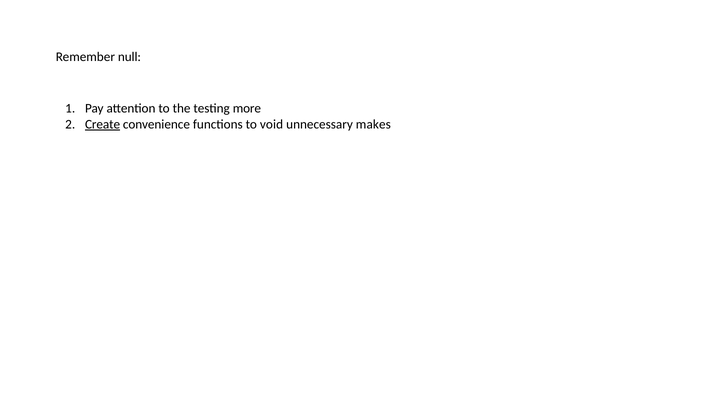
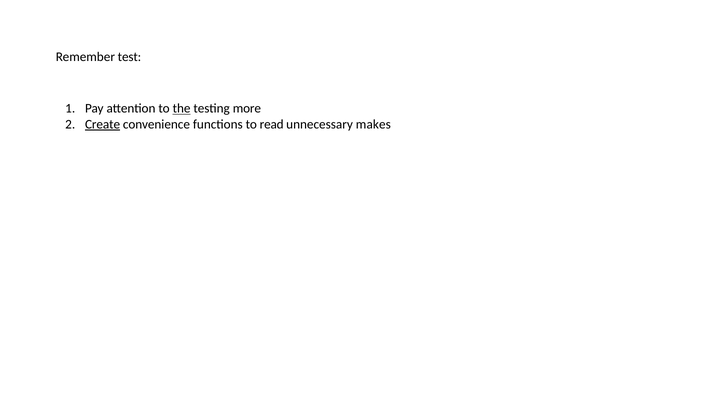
null: null -> test (129, 57)
the underline: none -> present (182, 108)
void: void -> read (272, 124)
